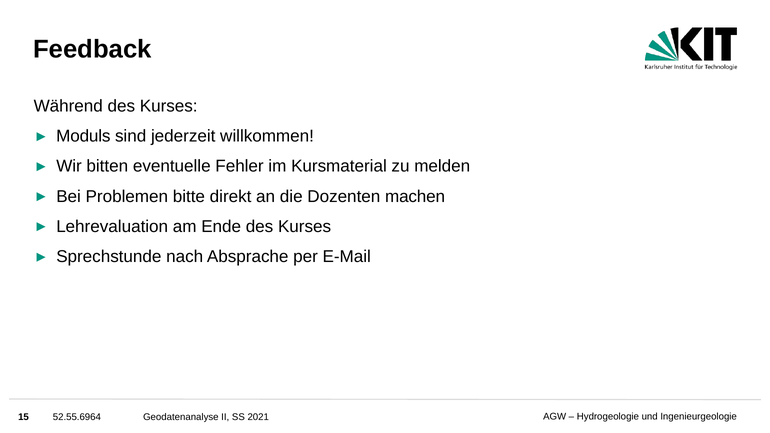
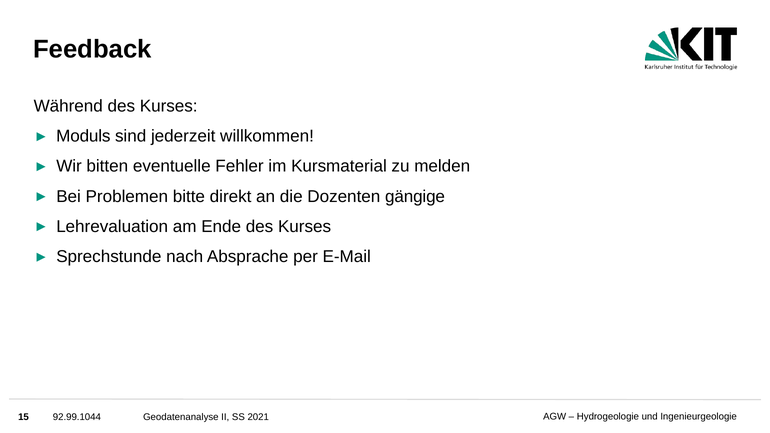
machen: machen -> gängige (415, 197)
52.55.6964: 52.55.6964 -> 92.99.1044 (77, 417)
